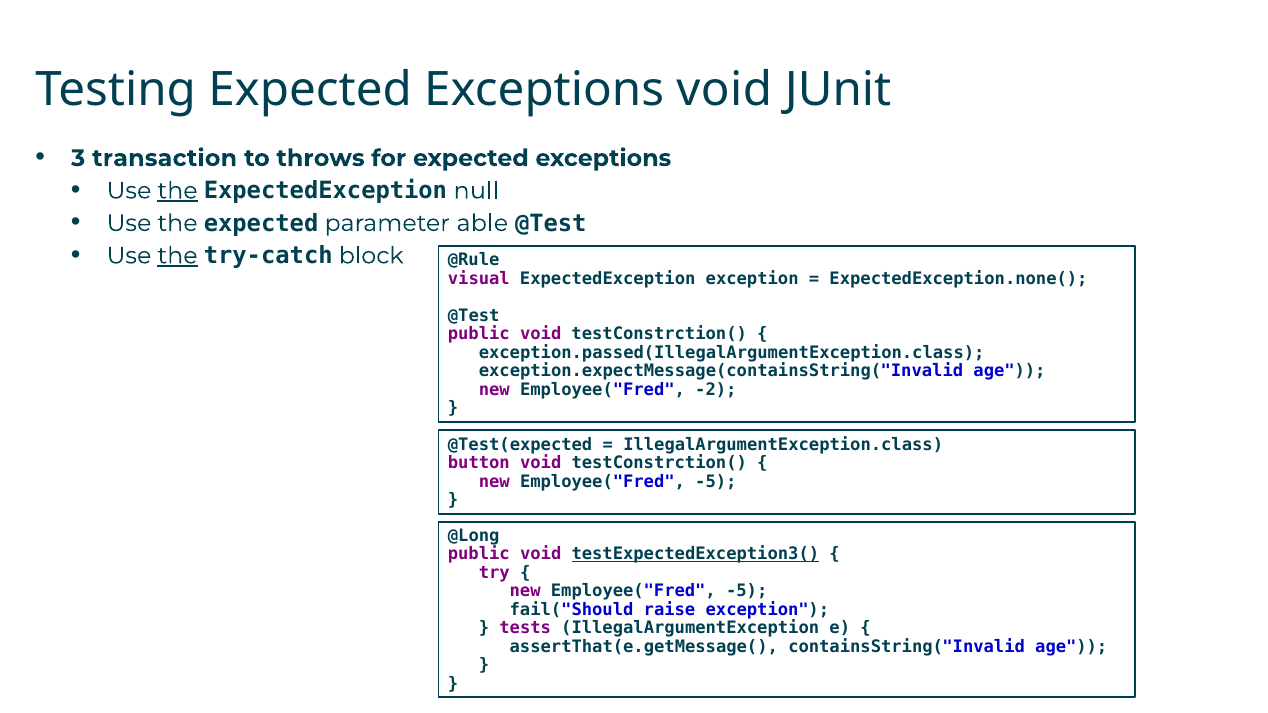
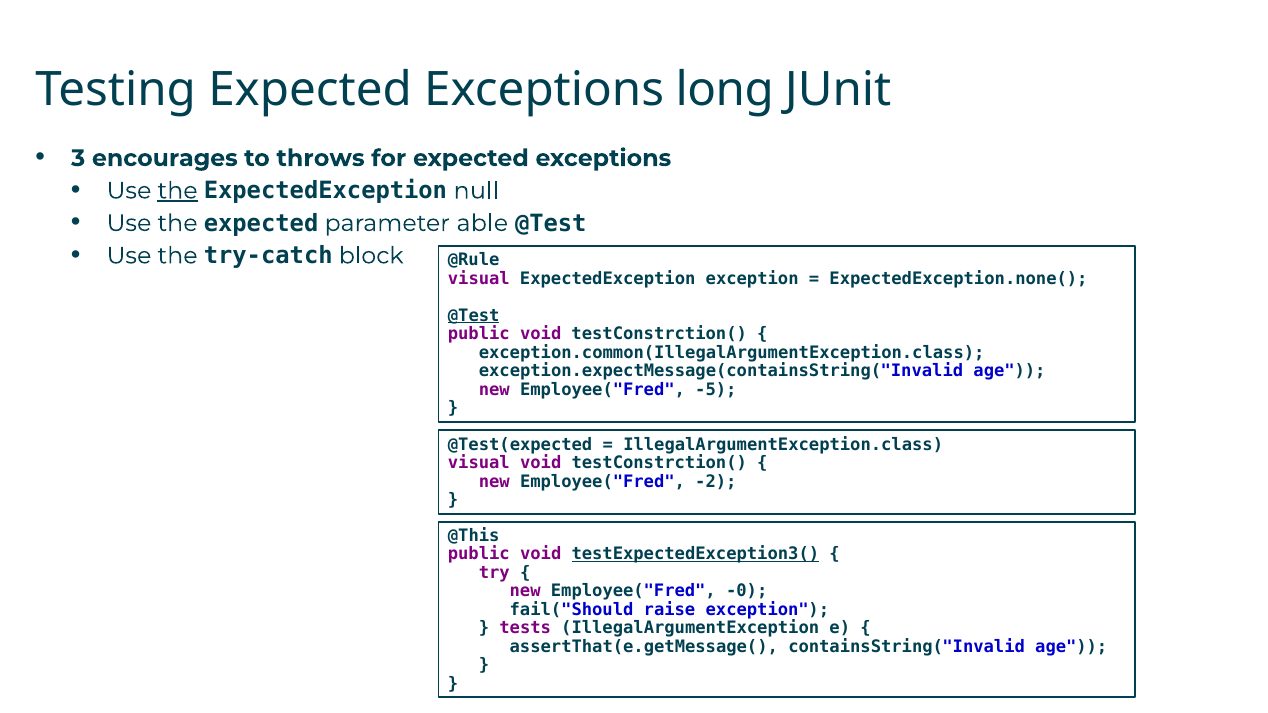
Exceptions void: void -> long (725, 90)
transaction: transaction -> encourages (165, 158)
the underline: present -> none (178, 256)
@Test underline: none -> present (474, 316)
exception.passed(IllegalArgumentException.class: exception.passed(IllegalArgumentException.class -> exception.common(IllegalArgumentException.class (732, 353)
-2: -2 -> -5 (716, 390)
button: button -> visual (479, 463)
-5: -5 -> -2 (716, 482)
@Long: @Long -> @This (474, 536)
-5: -5 -> -0 (747, 591)
